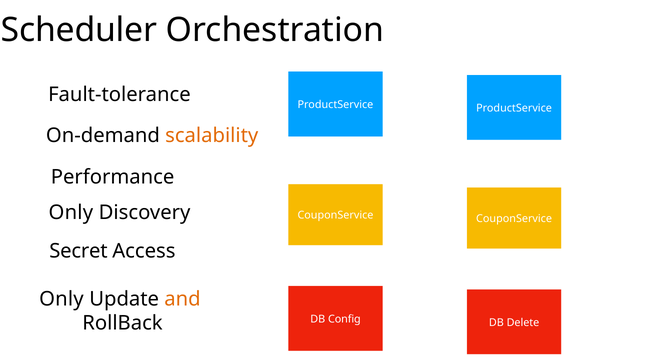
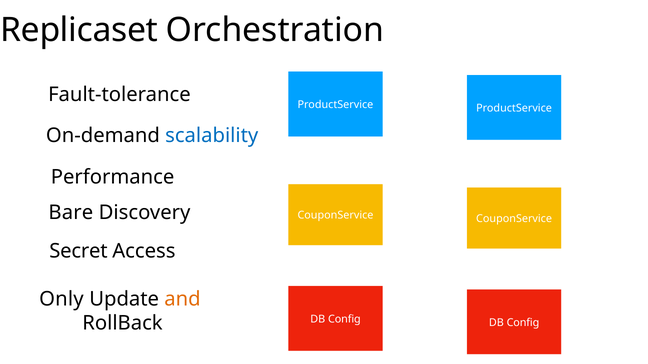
Scheduler: Scheduler -> Replicaset (79, 30)
scalability colour: orange -> blue (212, 136)
Only: Only -> Bare (71, 213)
Delete: Delete -> Config (523, 323)
